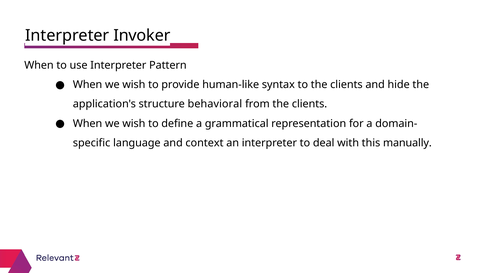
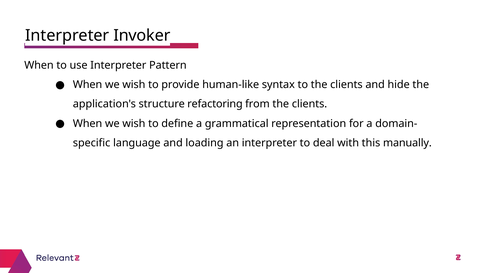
behavioral: behavioral -> refactoring (215, 104)
context: context -> loading (204, 143)
